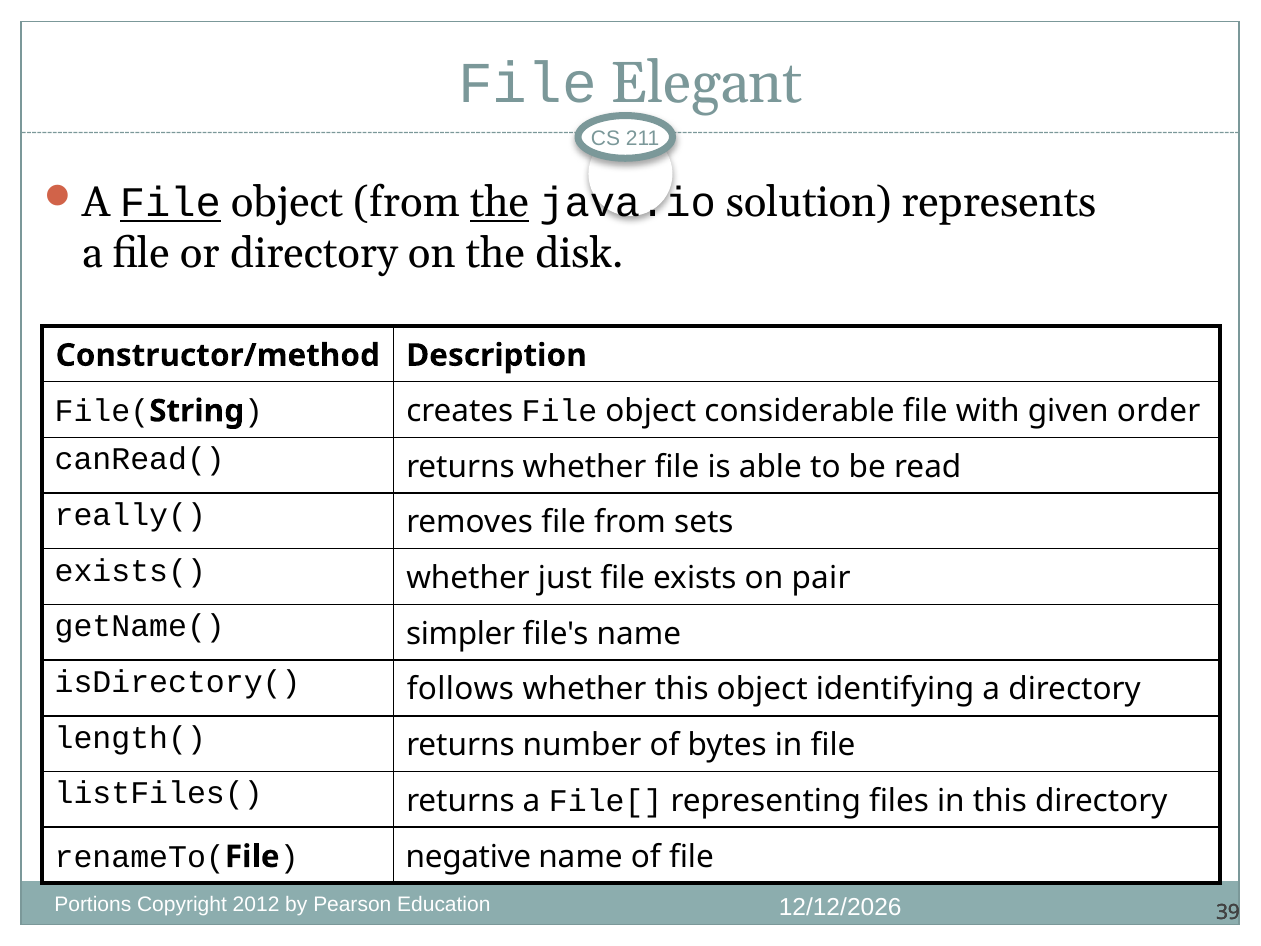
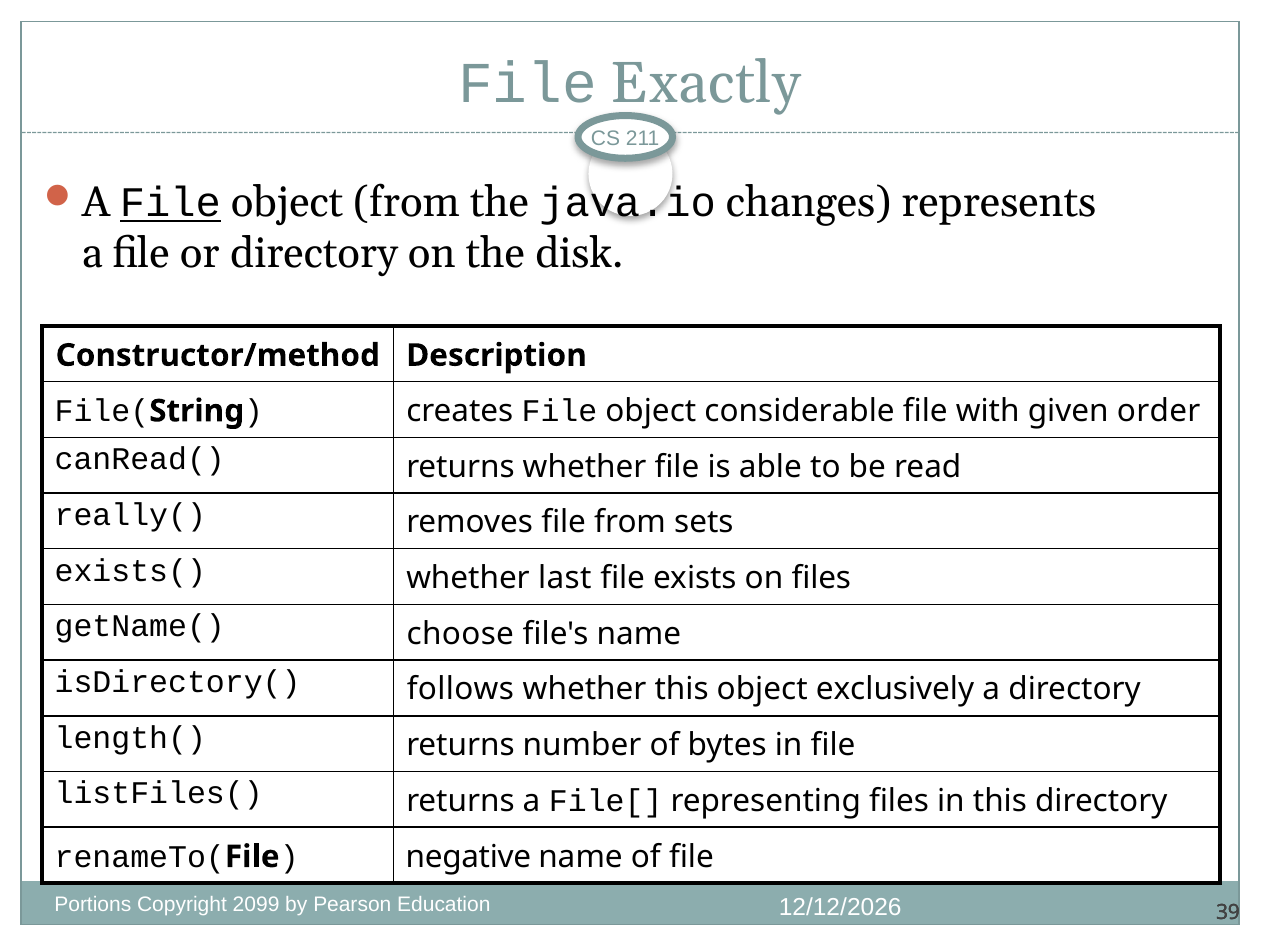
Elegant: Elegant -> Exactly (706, 84)
the underline: present -> none (499, 203)
solution: solution -> changes (809, 203)
just: just -> last (565, 578)
on pair: pair -> files (821, 578)
simpler: simpler -> choose (460, 634)
identifying: identifying -> exclusively (895, 689)
2012: 2012 -> 2099 (256, 904)
